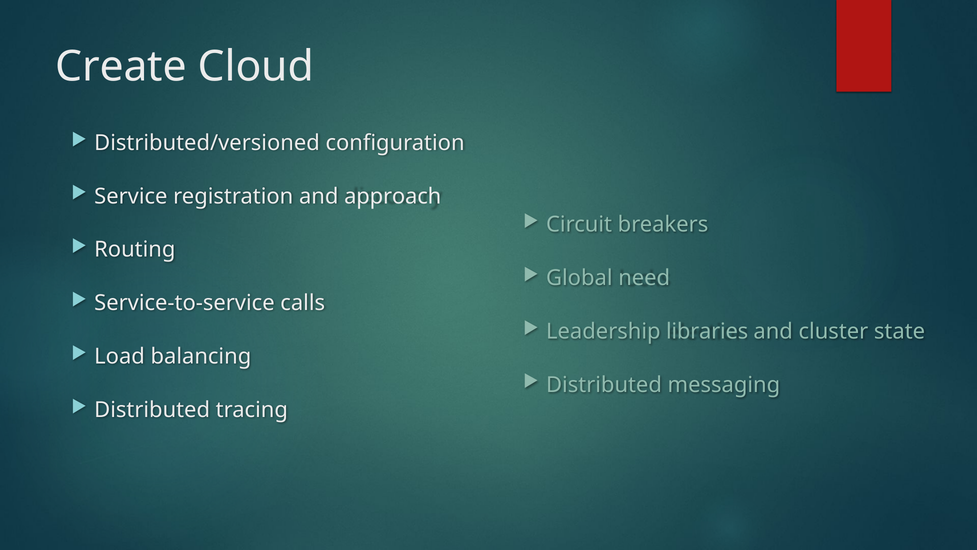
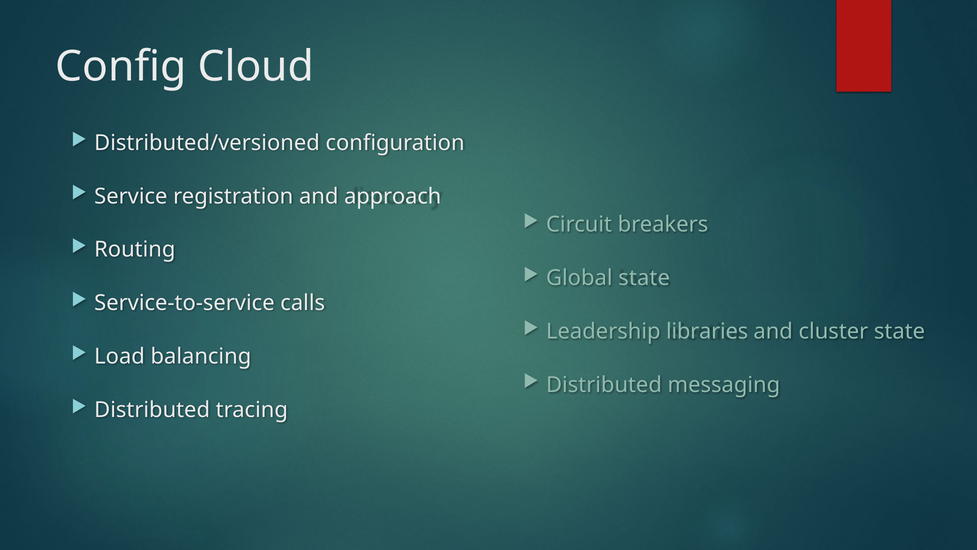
Create: Create -> Config (121, 67)
Global need: need -> state (644, 278)
